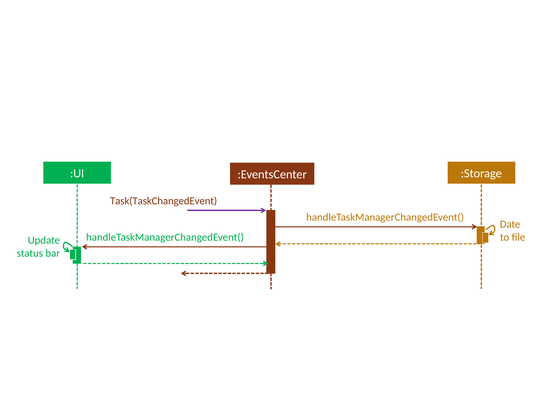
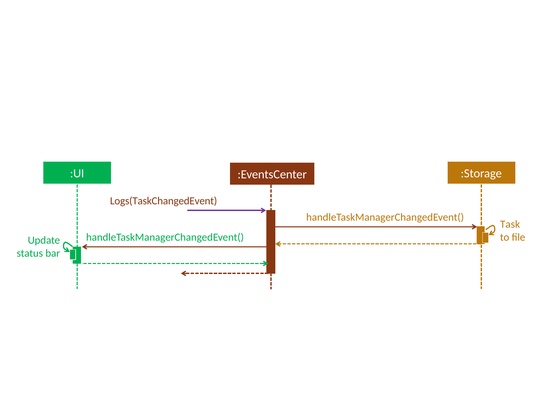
Task(TaskChangedEvent: Task(TaskChangedEvent -> Logs(TaskChangedEvent (164, 201)
Date: Date -> Task (510, 224)
